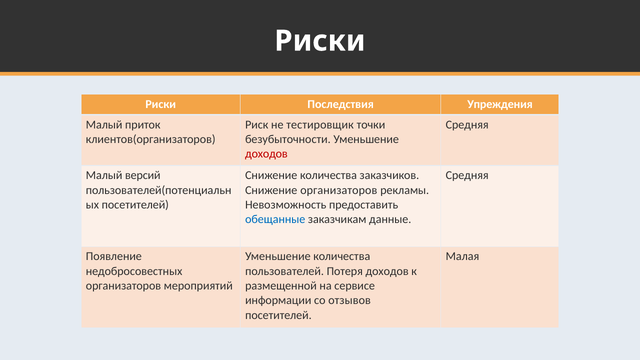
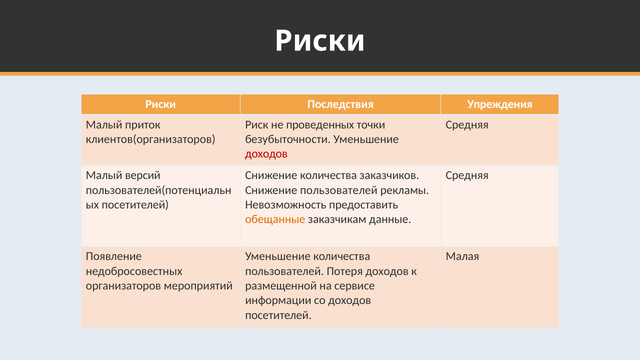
тестировщик: тестировщик -> проведенных (320, 125)
Снижение организаторов: организаторов -> пользователей (339, 190)
обещанные colour: blue -> orange (275, 219)
со отзывов: отзывов -> доходов (350, 300)
